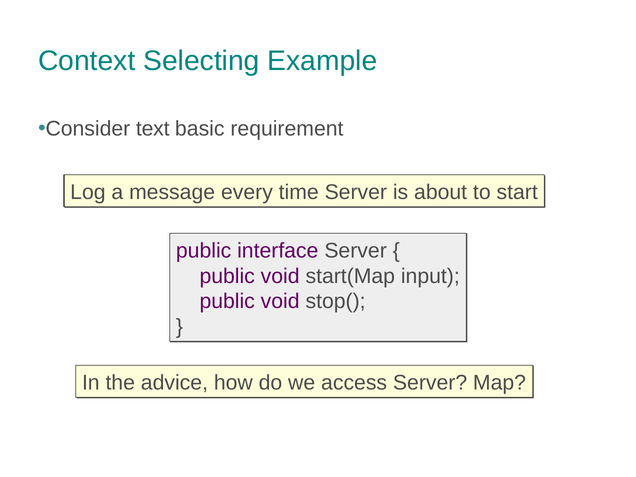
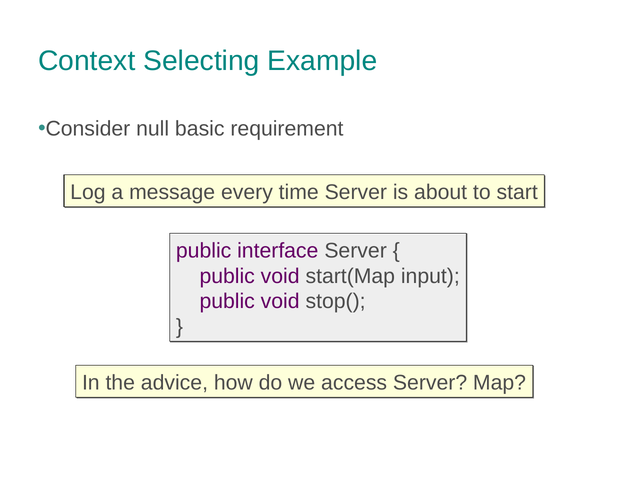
text: text -> null (153, 129)
